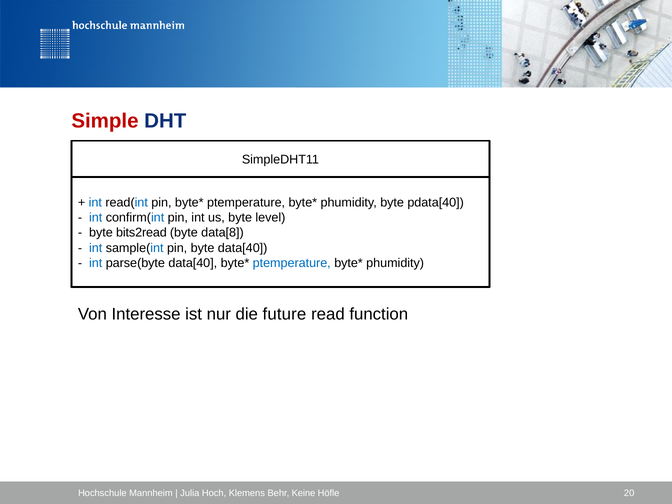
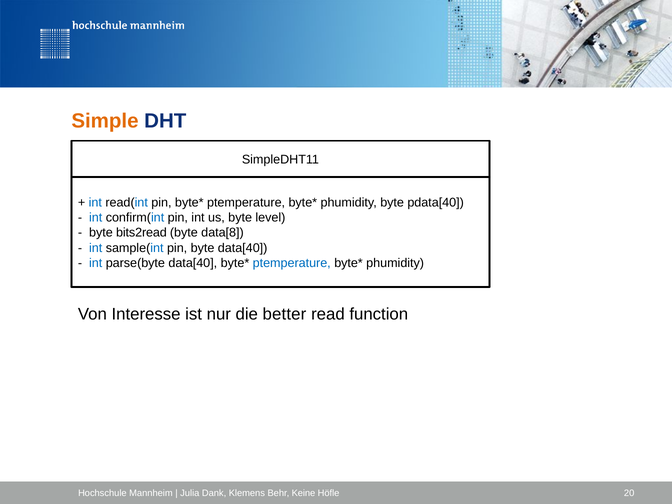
Simple colour: red -> orange (105, 121)
future: future -> better (284, 314)
Hoch: Hoch -> Dank (214, 493)
